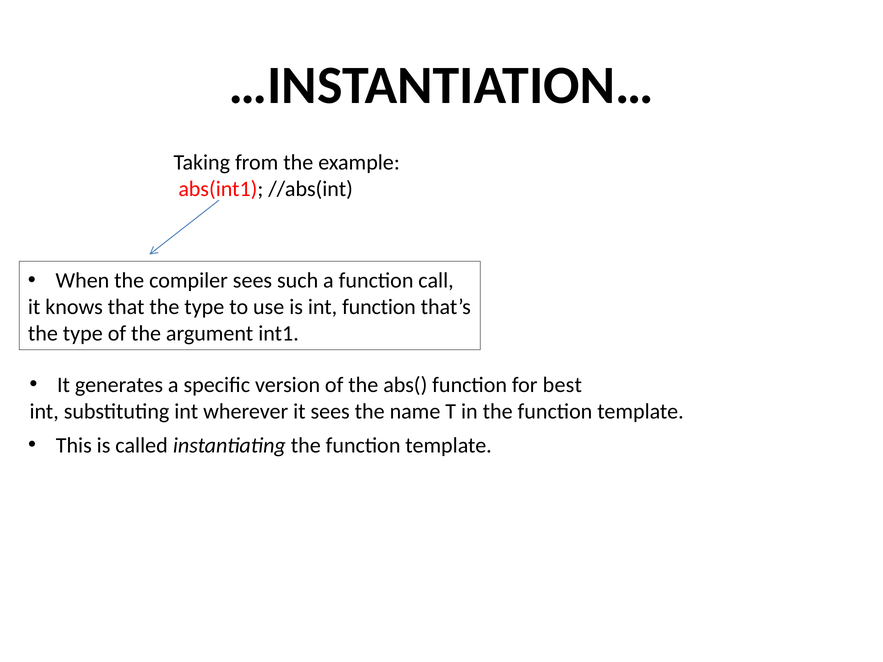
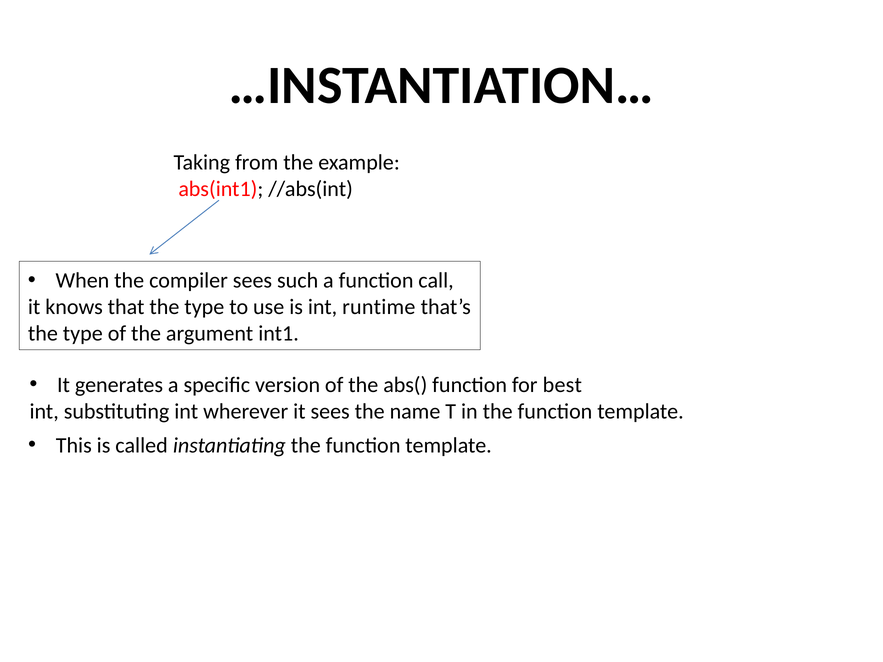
int function: function -> runtime (379, 307)
